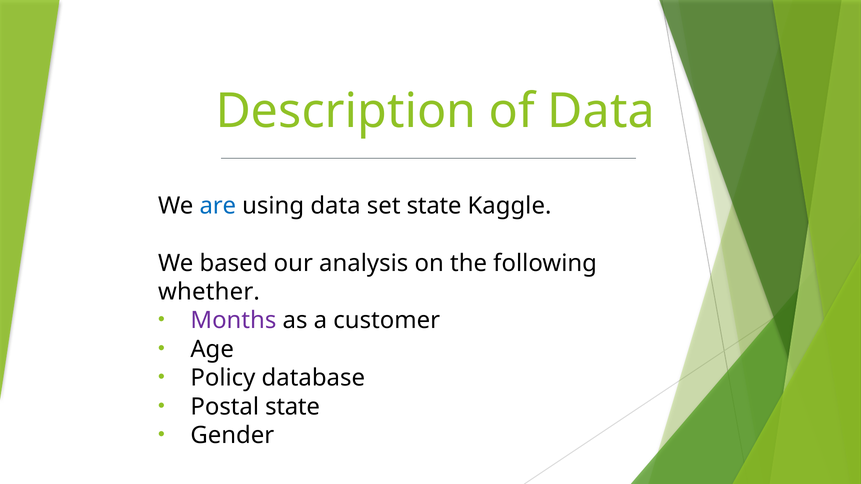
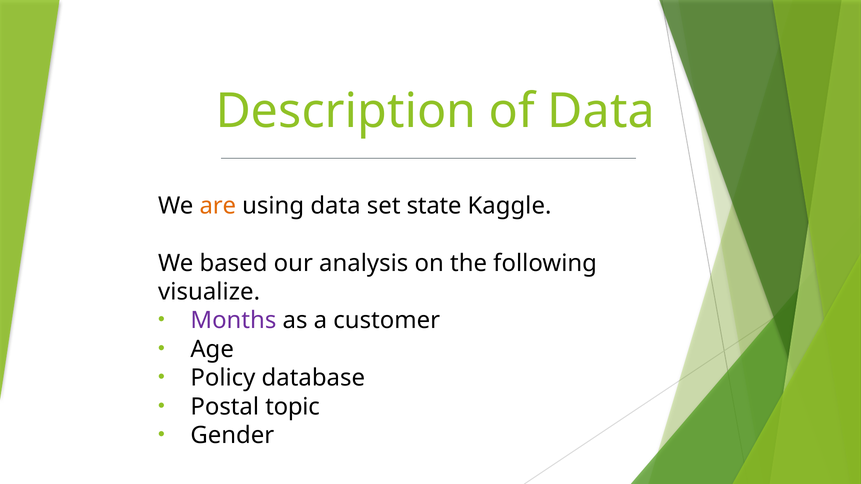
are colour: blue -> orange (218, 206)
whether: whether -> visualize (209, 292)
Postal state: state -> topic (293, 407)
